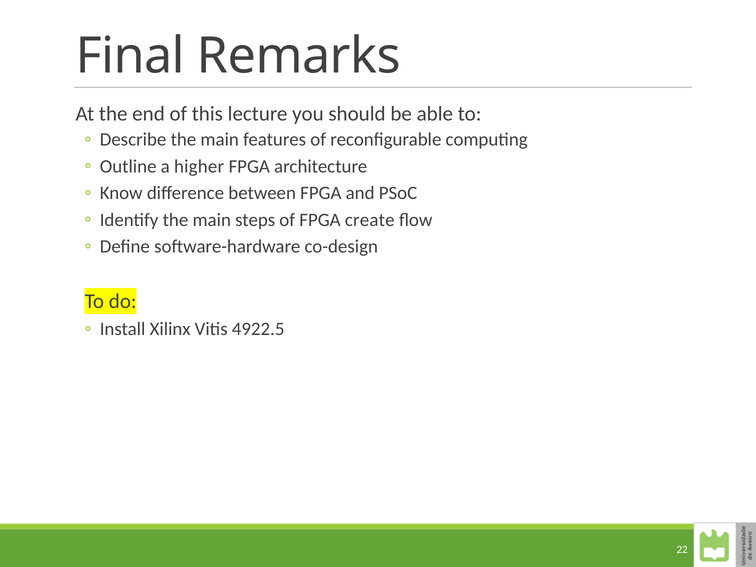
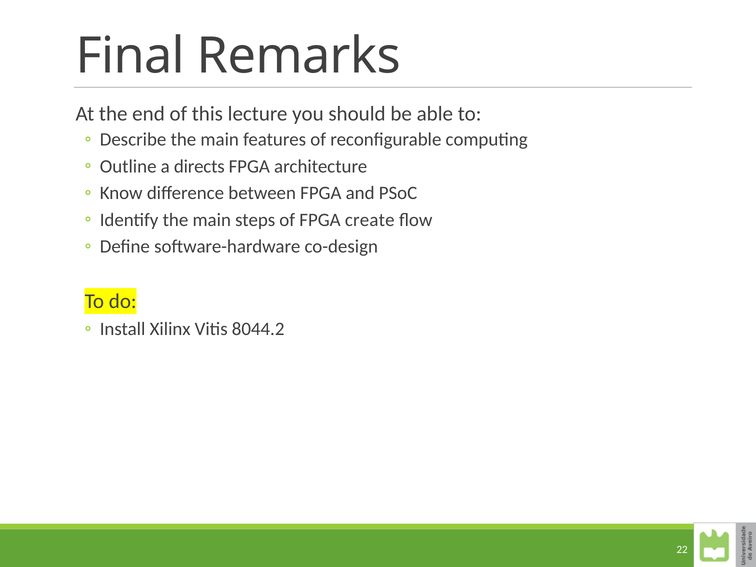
higher: higher -> directs (199, 166)
4922.5: 4922.5 -> 8044.2 (258, 329)
